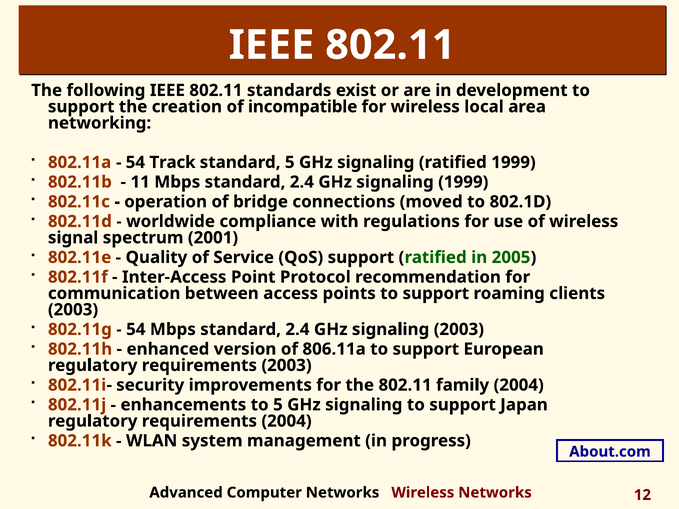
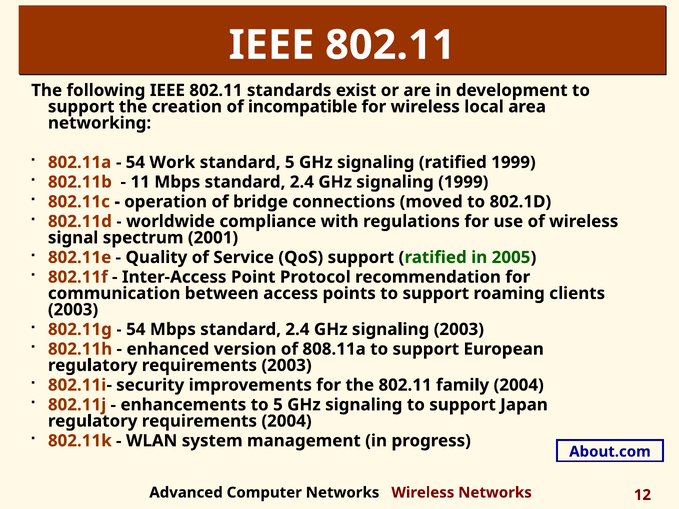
Track: Track -> Work (172, 162)
806.11a: 806.11a -> 808.11a (334, 349)
